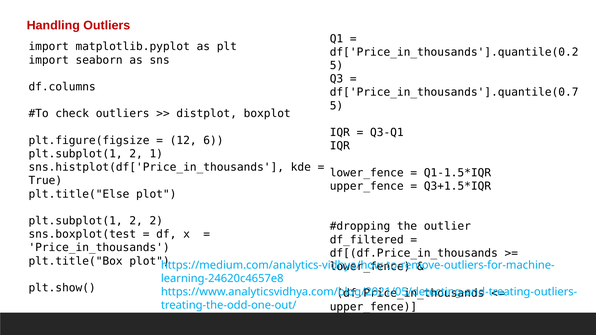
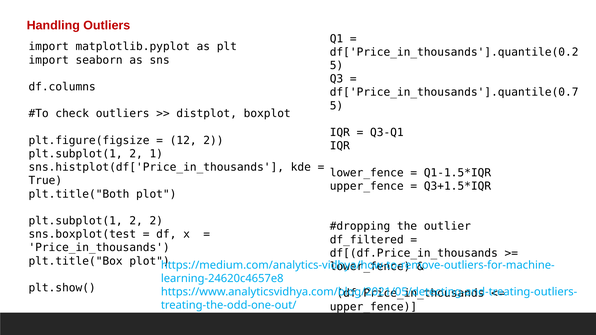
12 6: 6 -> 2 (213, 141)
plt.title("Else: plt.title("Else -> plt.title("Both (79, 194)
